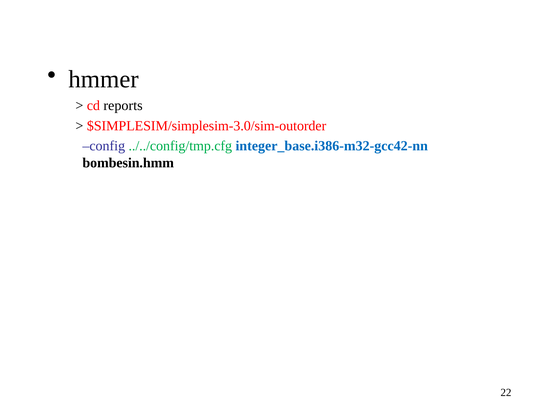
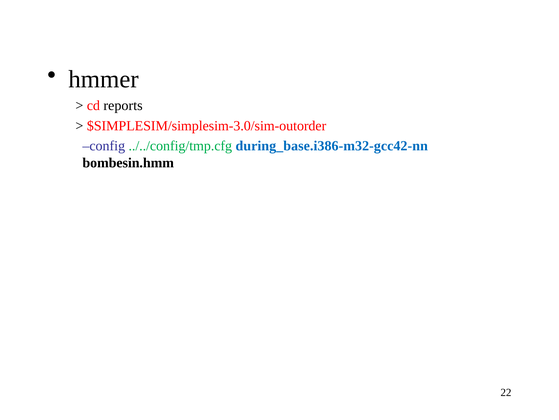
integer_base.i386-m32-gcc42-nn: integer_base.i386-m32-gcc42-nn -> during_base.i386-m32-gcc42-nn (332, 146)
